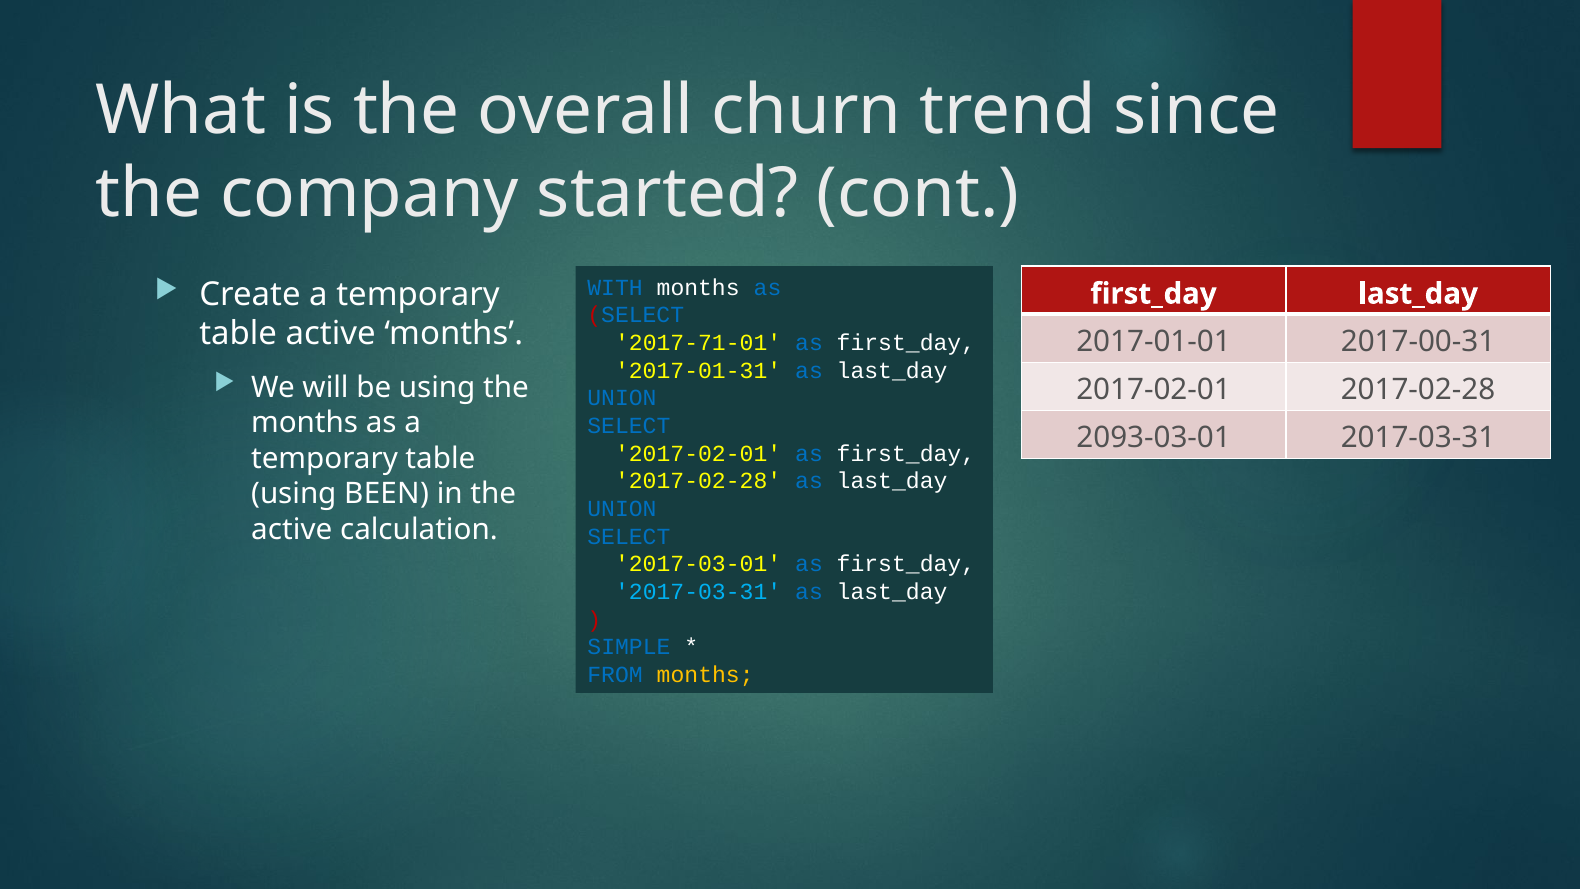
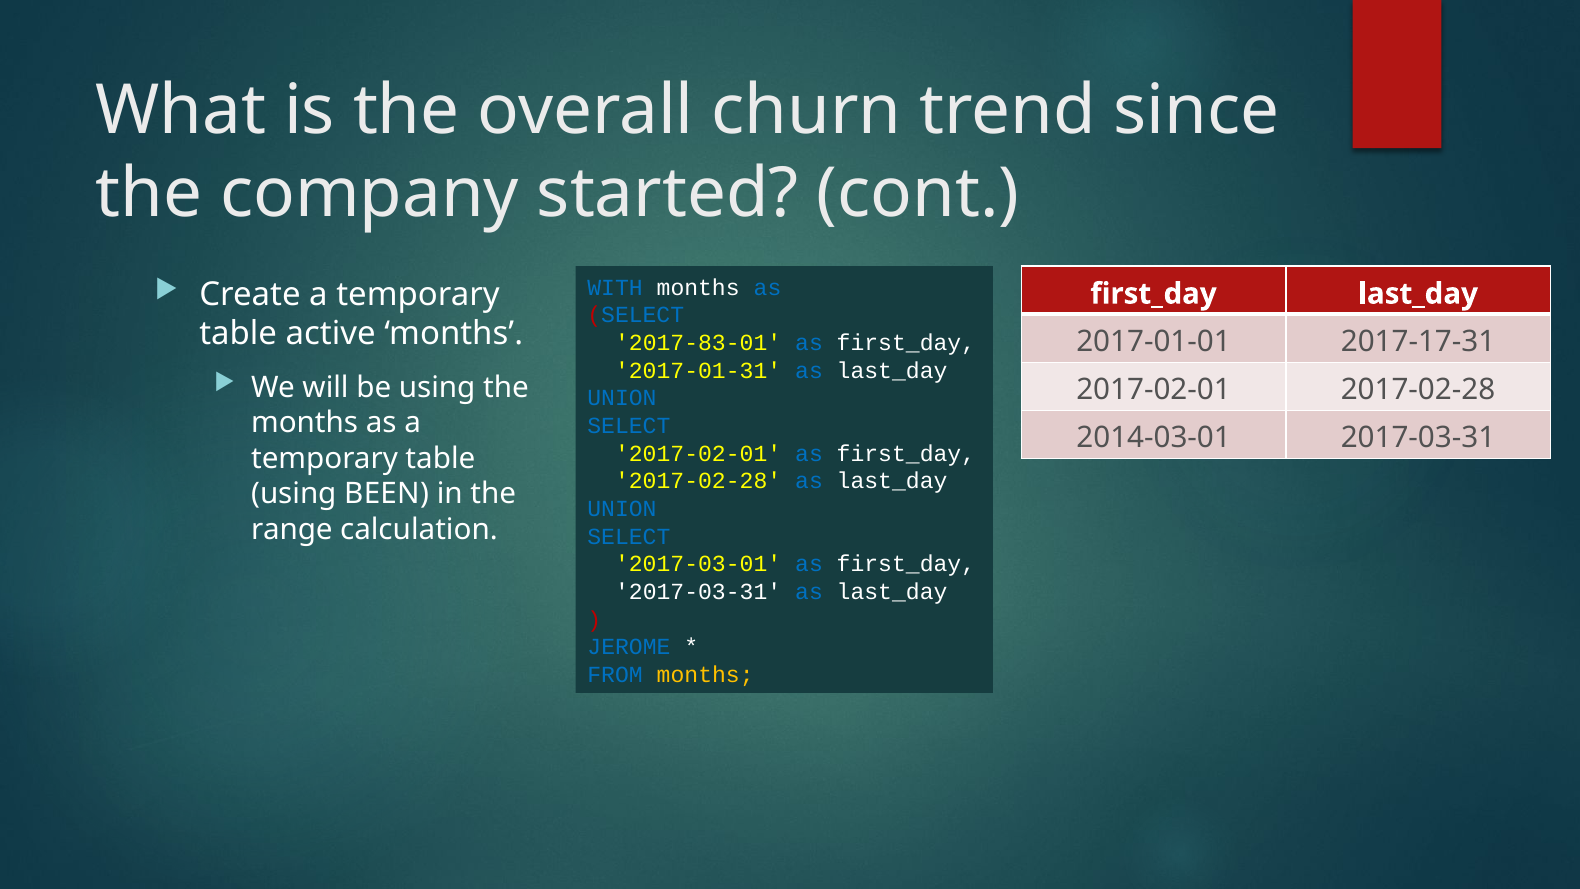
2017-00-31: 2017-00-31 -> 2017-17-31 (1418, 342)
2017-71-01: 2017-71-01 -> 2017-83-01 (698, 343)
2093-03-01: 2093-03-01 -> 2014-03-01 (1154, 438)
active: active -> range (292, 530)
2017-03-31 colour: light blue -> white (698, 592)
SIMPLE: SIMPLE -> JEROME (629, 647)
